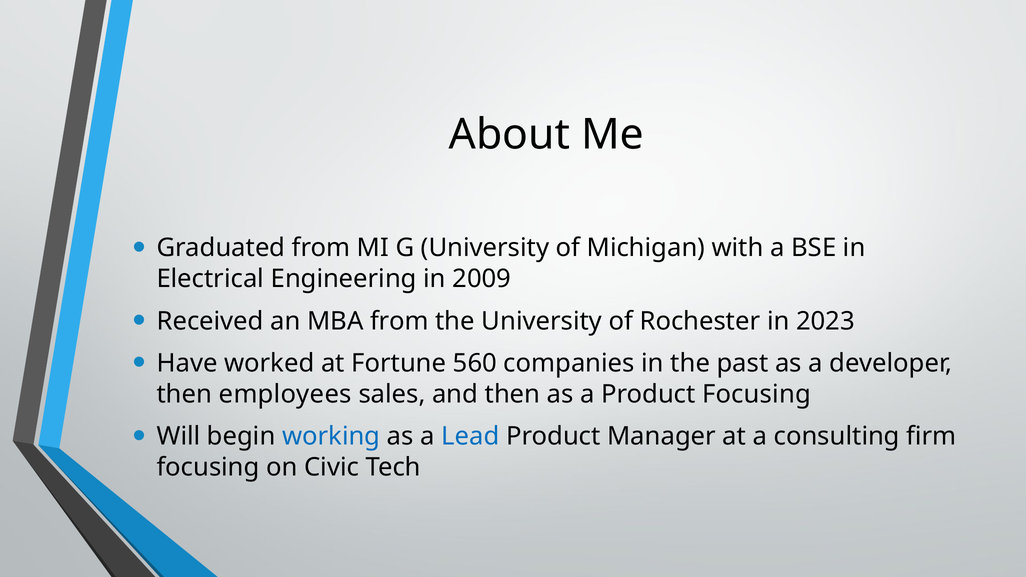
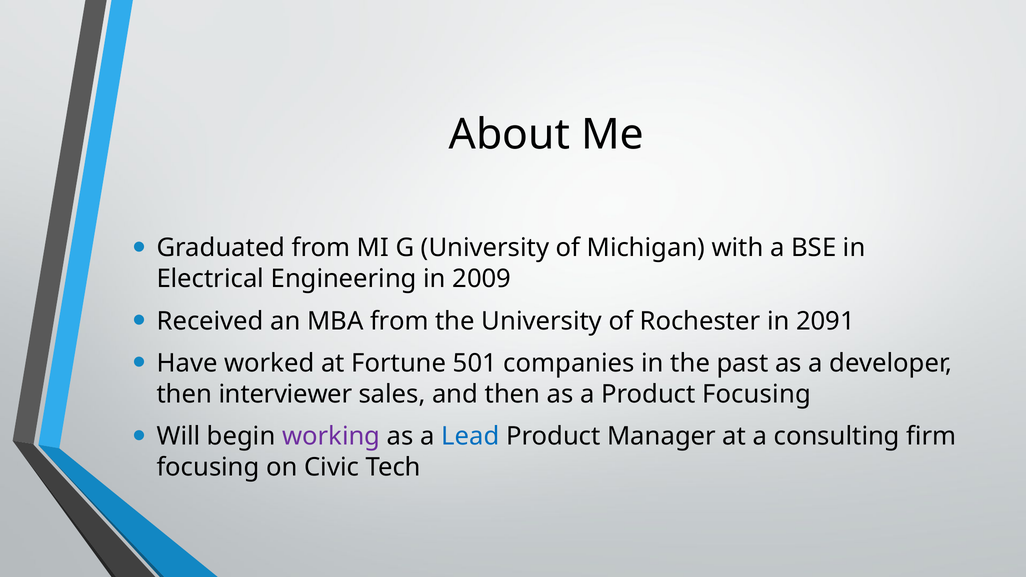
2023: 2023 -> 2091 (825, 321)
560: 560 -> 501 (475, 363)
employees: employees -> interviewer (285, 394)
working colour: blue -> purple (331, 437)
